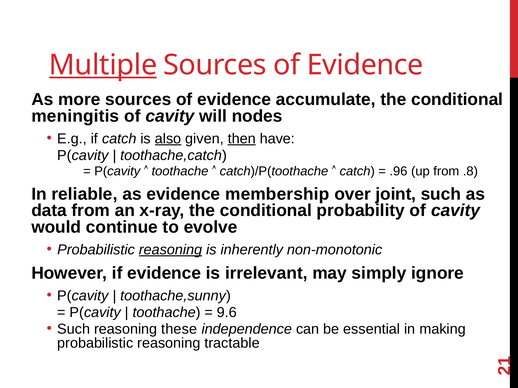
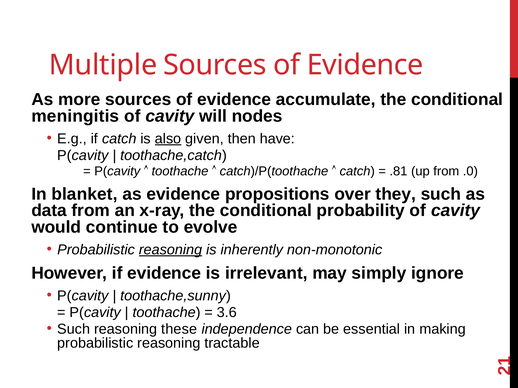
Multiple underline: present -> none (103, 65)
then underline: present -> none (242, 139)
.96: .96 -> .81 (398, 171)
.8: .8 -> .0 (470, 171)
reliable: reliable -> blanket (84, 194)
membership: membership -> propositions (277, 194)
joint: joint -> they (396, 194)
9.6: 9.6 -> 3.6 (227, 313)
